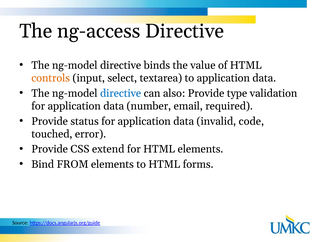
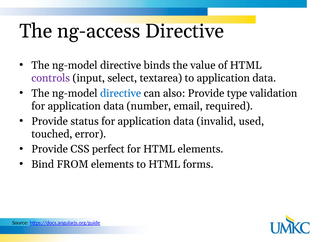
controls colour: orange -> purple (51, 78)
code: code -> used (251, 121)
extend: extend -> perfect (108, 149)
